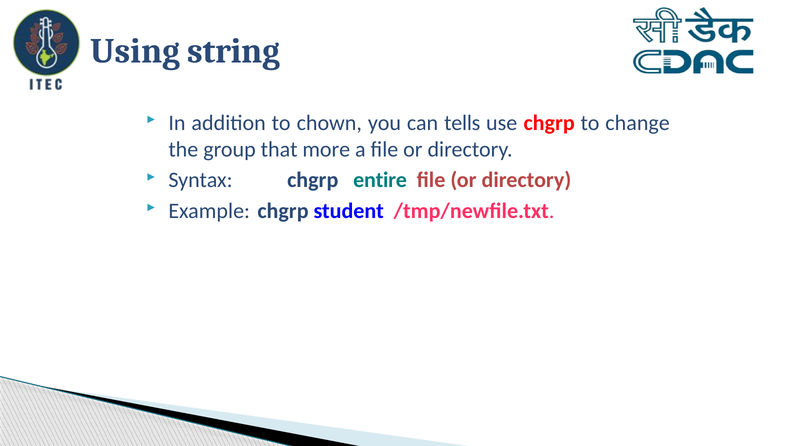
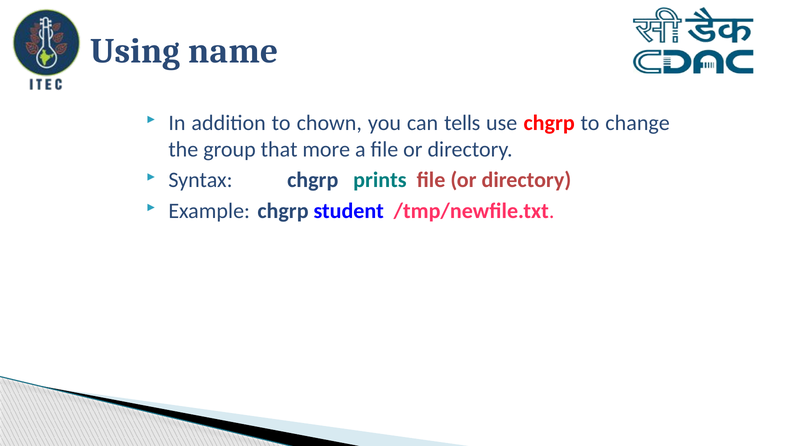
string: string -> name (233, 51)
entire: entire -> prints (380, 180)
